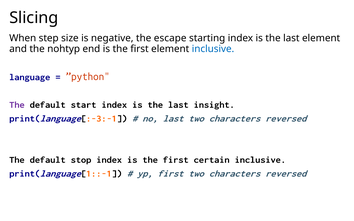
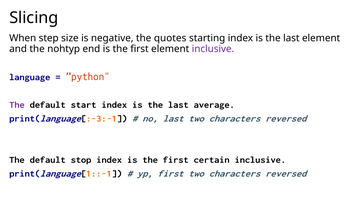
escape: escape -> quotes (170, 38)
inclusive colour: blue -> purple (213, 49)
insight: insight -> average (214, 105)
